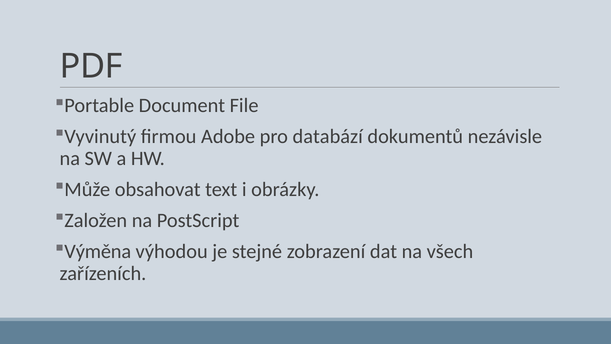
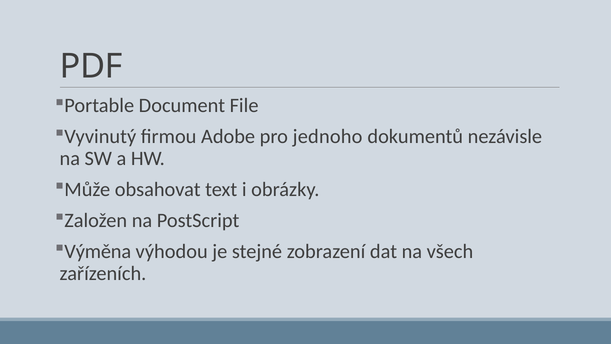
databází: databází -> jednoho (328, 137)
